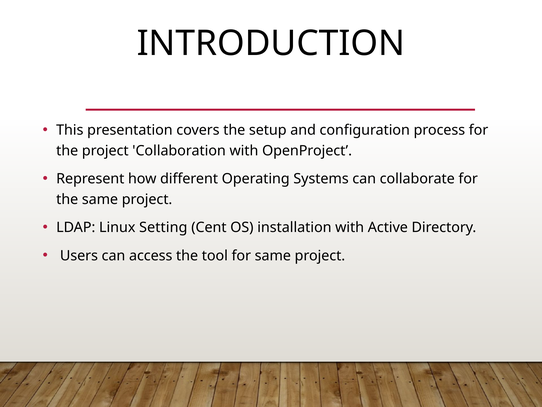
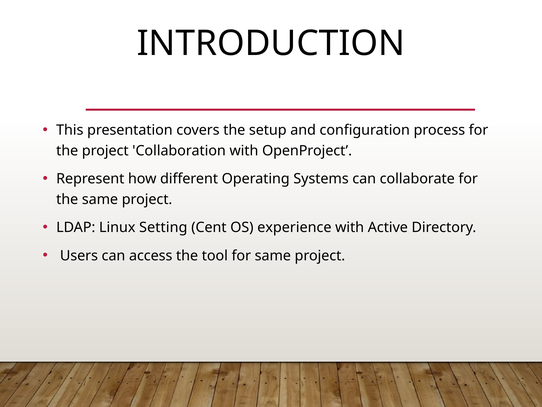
installation: installation -> experience (294, 227)
